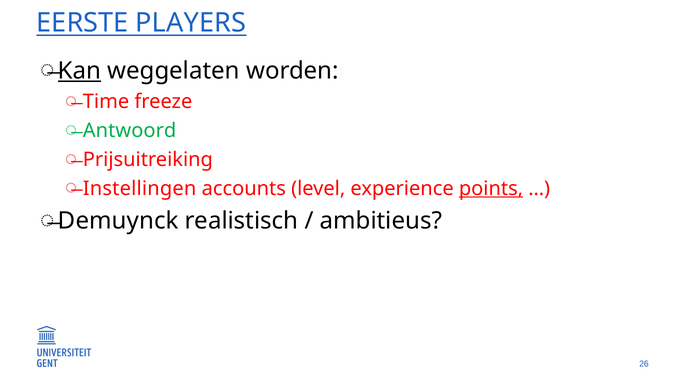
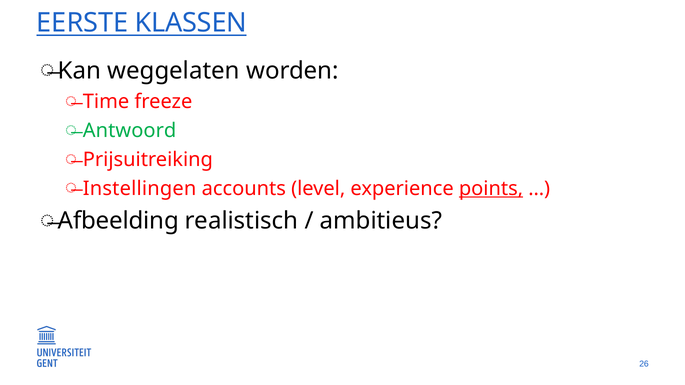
PLAYERS: PLAYERS -> KLASSEN (191, 23)
Kan underline: present -> none (79, 71)
Demuynck: Demuynck -> Afbeelding (118, 221)
